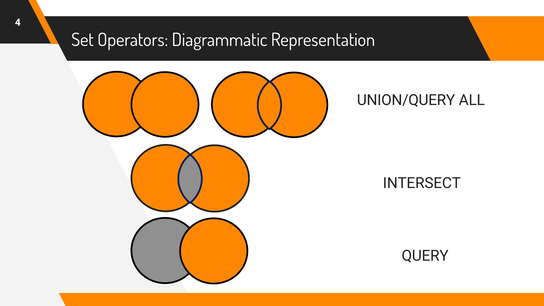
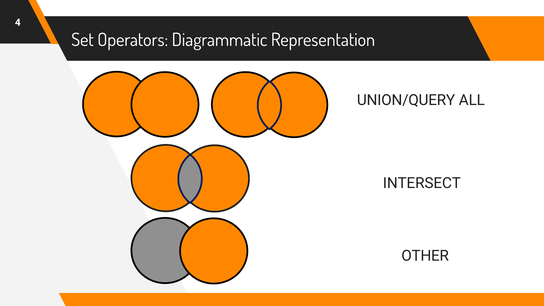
QUERY: QUERY -> OTHER (425, 256)
